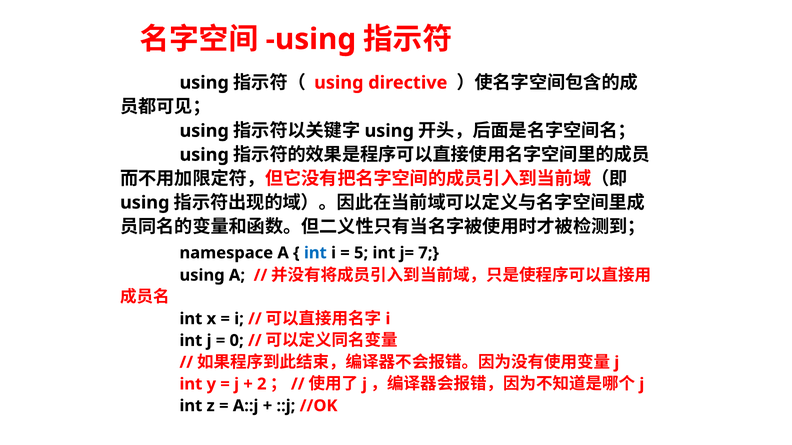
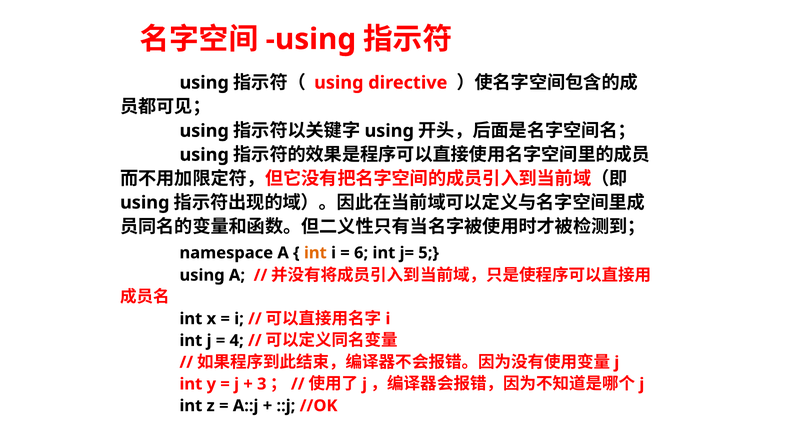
int colour: blue -> orange (315, 253)
5: 5 -> 6 (361, 253)
7: 7 -> 5 (429, 253)
0: 0 -> 4 (237, 341)
2: 2 -> 3 (262, 384)
